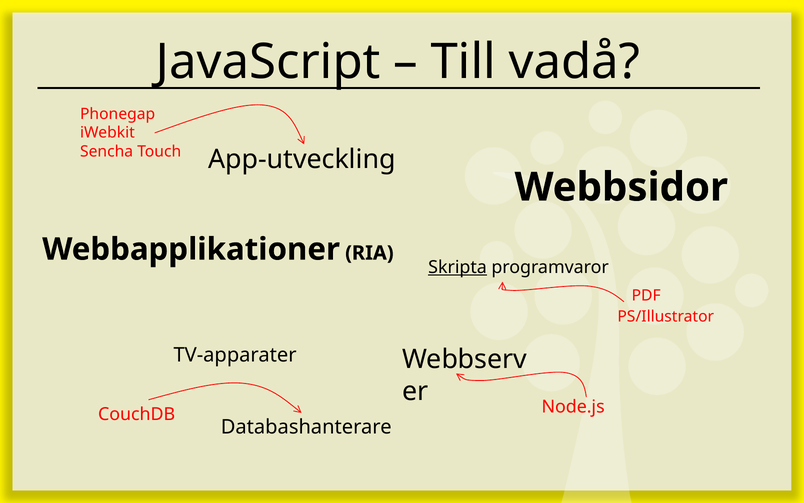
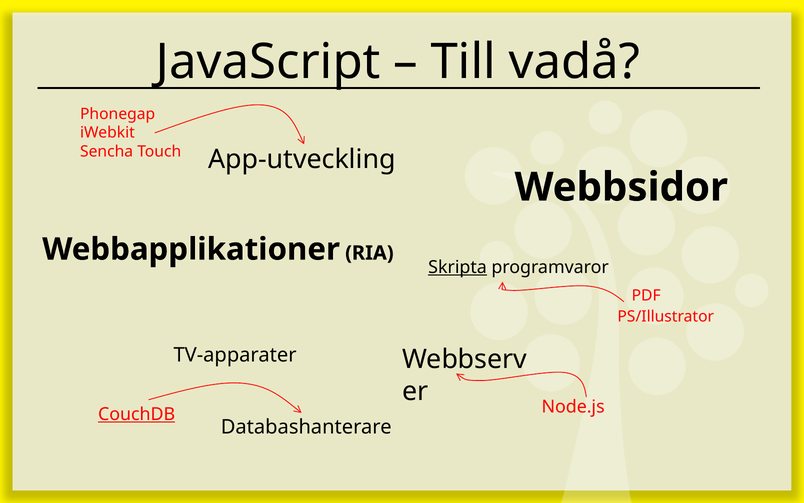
CouchDB underline: none -> present (137, 414)
